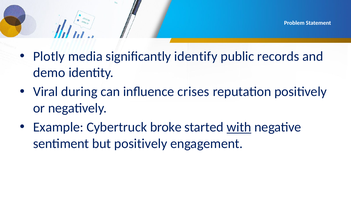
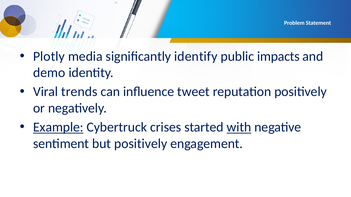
records: records -> impacts (278, 56)
during: during -> trends (79, 92)
crises: crises -> tweet (193, 92)
Example underline: none -> present (58, 127)
broke: broke -> crises (166, 127)
